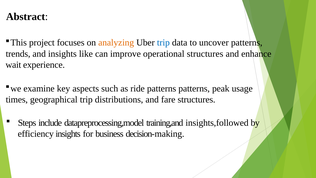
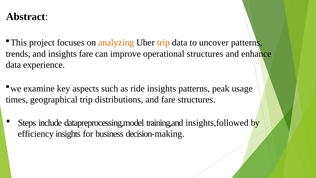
trip colour: blue -> orange (163, 43)
insights like: like -> fare (86, 54)
wait: wait -> data (13, 65)
ride patterns: patterns -> insights (162, 88)
